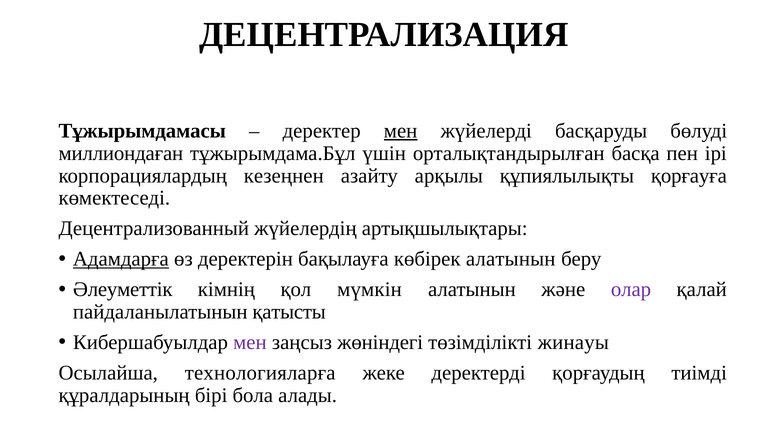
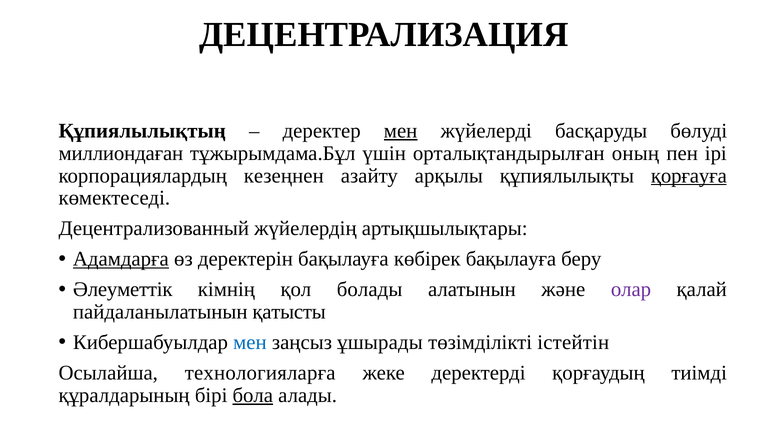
Тұжырымдамасы: Тұжырымдамасы -> Құпиялылықтың (142, 131)
басқа: басқа -> оның (635, 153)
қорғауға underline: none -> present (689, 176)
көбірек алатынын: алатынын -> бақылауға (511, 259)
мүмкін: мүмкін -> болады (370, 289)
мен colour: purple -> blue (250, 342)
жөніндегі: жөніндегі -> ұшырады (380, 342)
жинауы: жинауы -> істейтін (573, 342)
бола underline: none -> present (253, 395)
